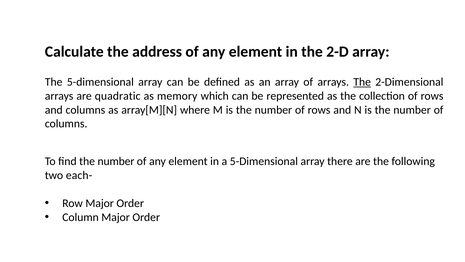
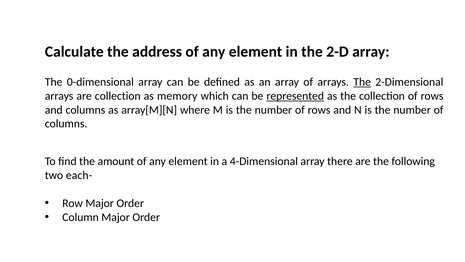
The 5-dimensional: 5-dimensional -> 0-dimensional (100, 82)
are quadratic: quadratic -> collection (118, 96)
represented underline: none -> present (295, 96)
find the number: number -> amount (116, 161)
a 5-Dimensional: 5-Dimensional -> 4-Dimensional (264, 161)
